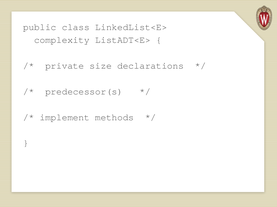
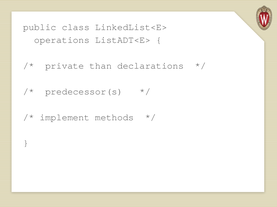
complexity: complexity -> operations (62, 40)
size: size -> than (101, 66)
